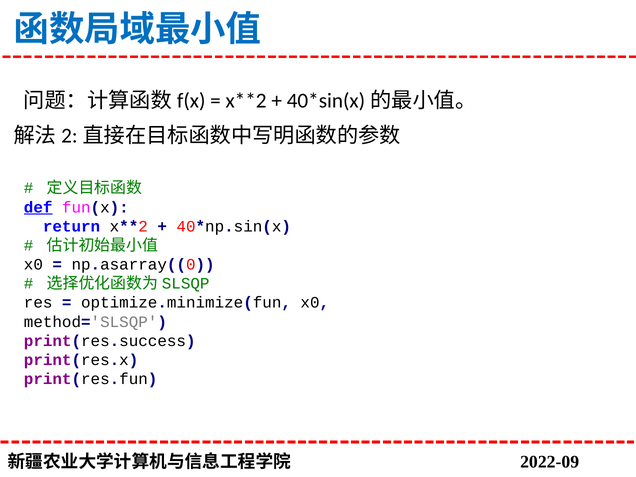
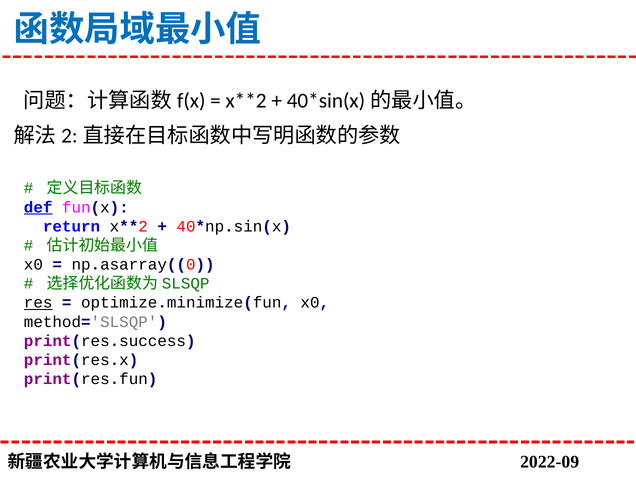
res underline: none -> present (38, 303)
